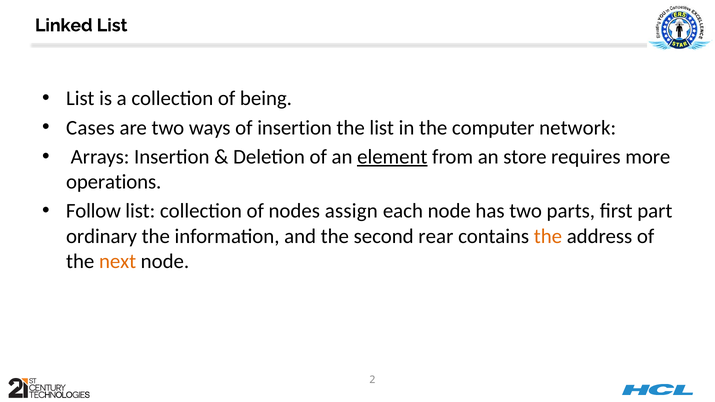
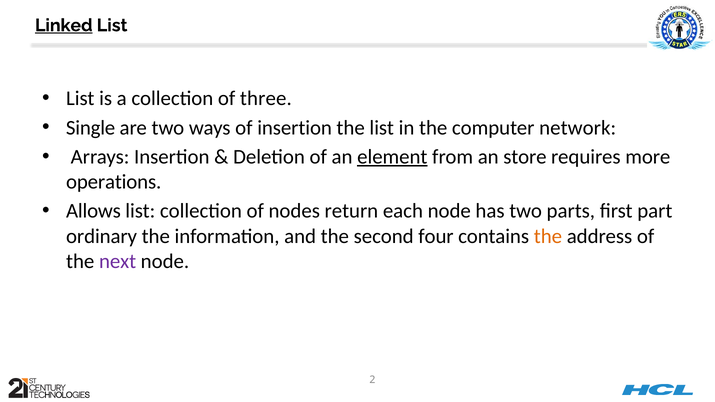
Linked underline: none -> present (64, 25)
being: being -> three (266, 99)
Cases: Cases -> Single (91, 128)
Follow: Follow -> Allows (93, 211)
assign: assign -> return (351, 211)
rear: rear -> four (436, 236)
next colour: orange -> purple (118, 261)
